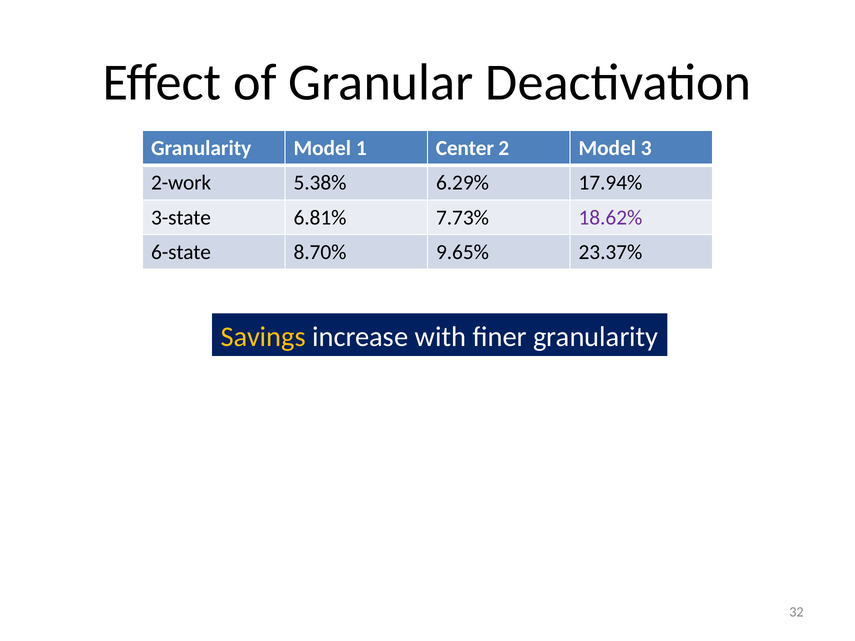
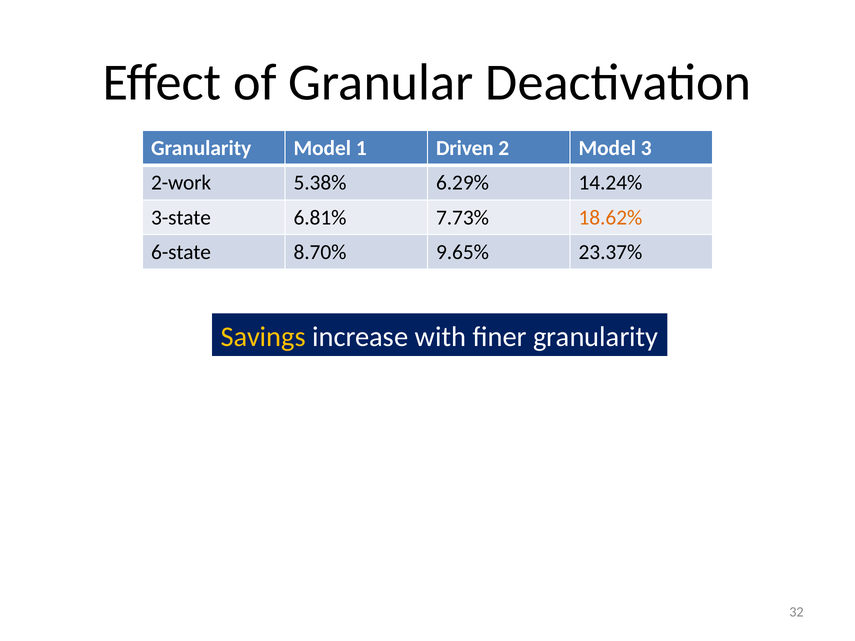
Center: Center -> Driven (465, 148)
17.94%: 17.94% -> 14.24% (610, 183)
18.62% colour: purple -> orange (610, 218)
